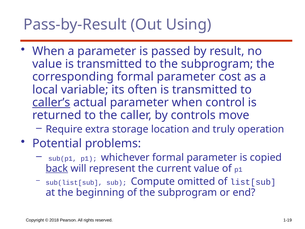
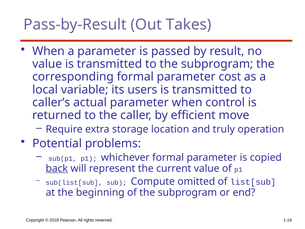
Using: Using -> Takes (189, 24)
often: often -> users (142, 90)
caller’s underline: present -> none (51, 102)
controls: controls -> efficient (193, 115)
